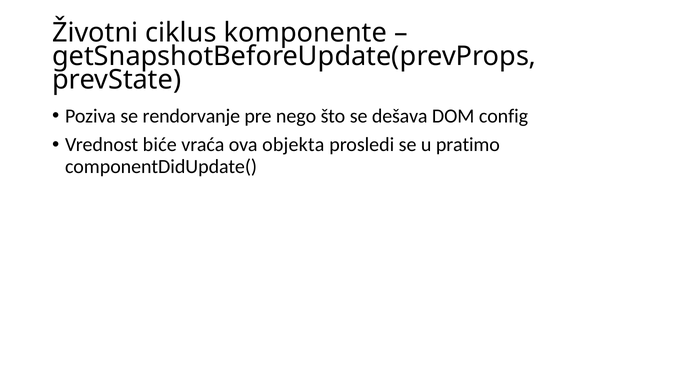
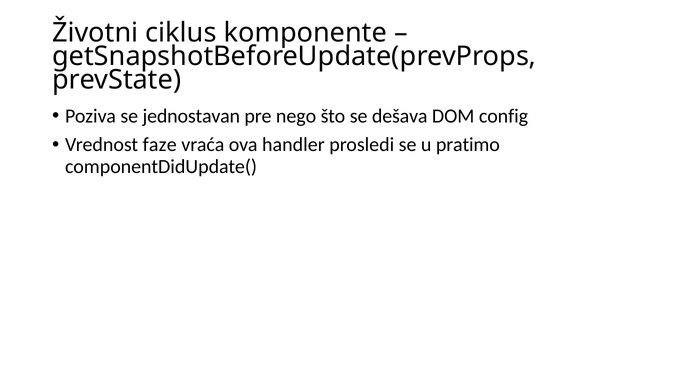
rendorvanje: rendorvanje -> jednostavan (191, 116)
biće: biće -> faze (160, 145)
objekta: objekta -> handler (293, 145)
